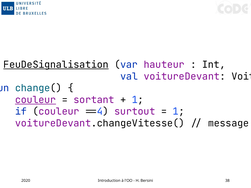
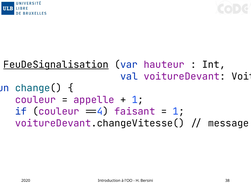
couleur underline: present -> none (36, 100)
sortant: sortant -> appelle (94, 100)
surtout: surtout -> faisant (135, 112)
